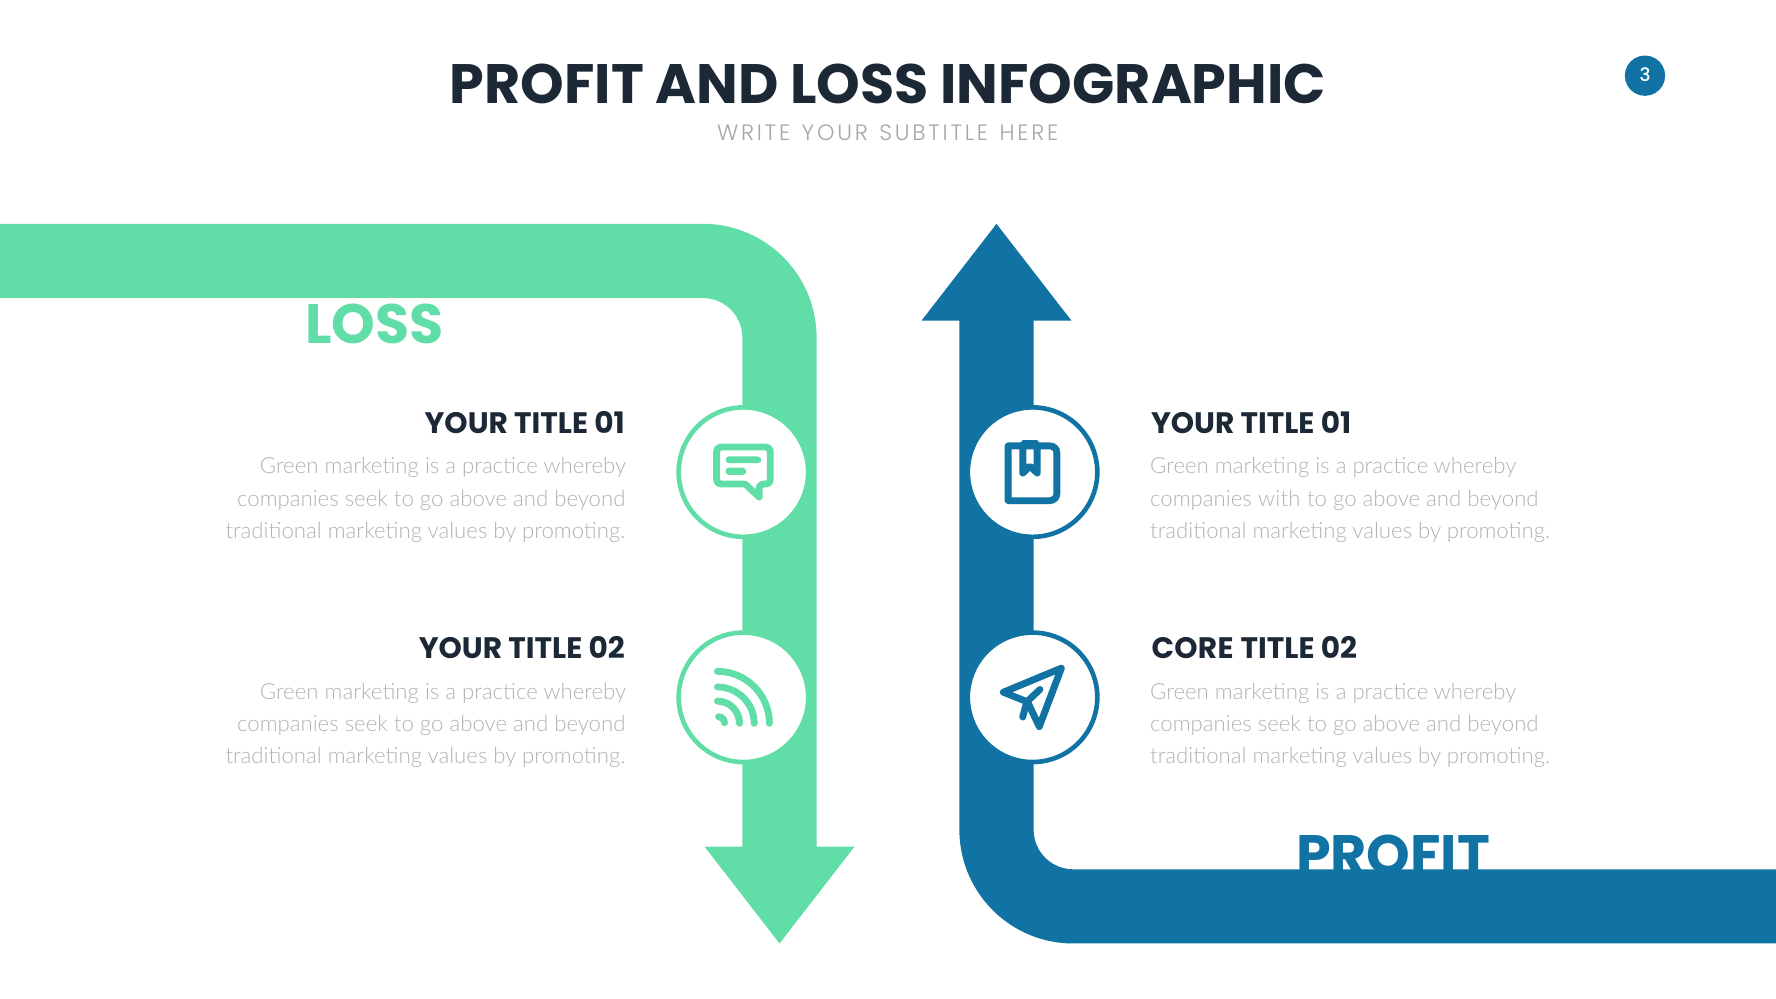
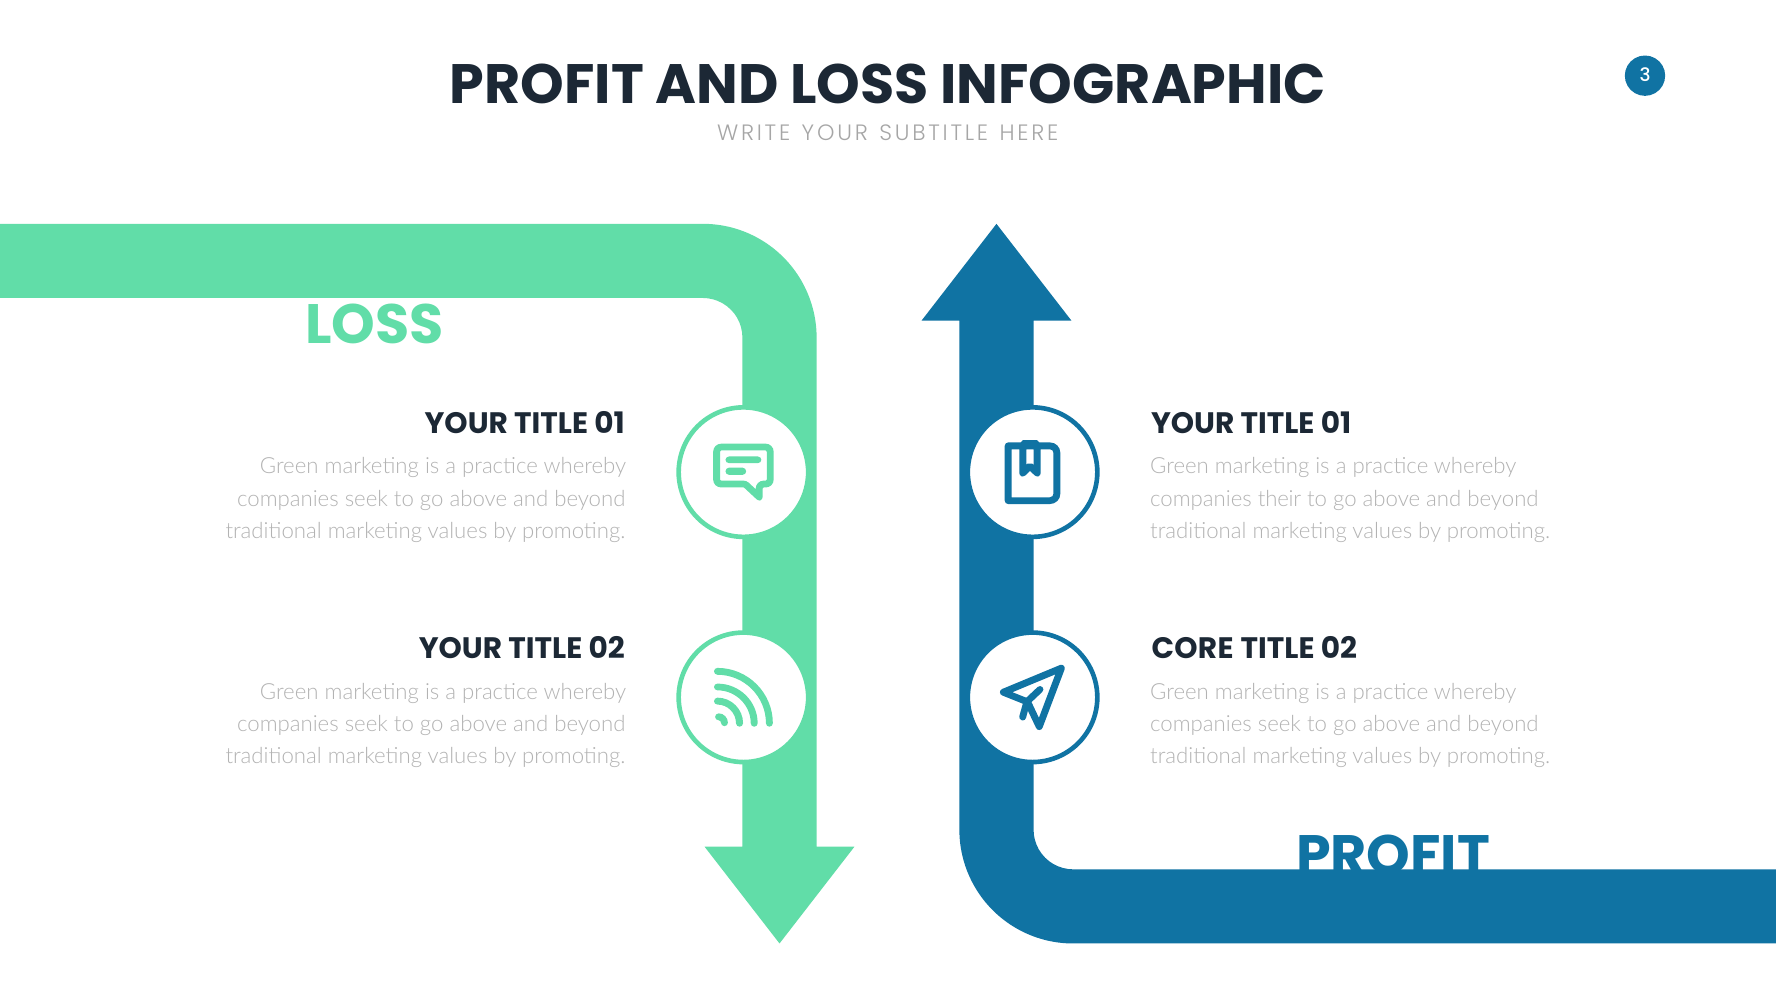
with: with -> their (1280, 499)
